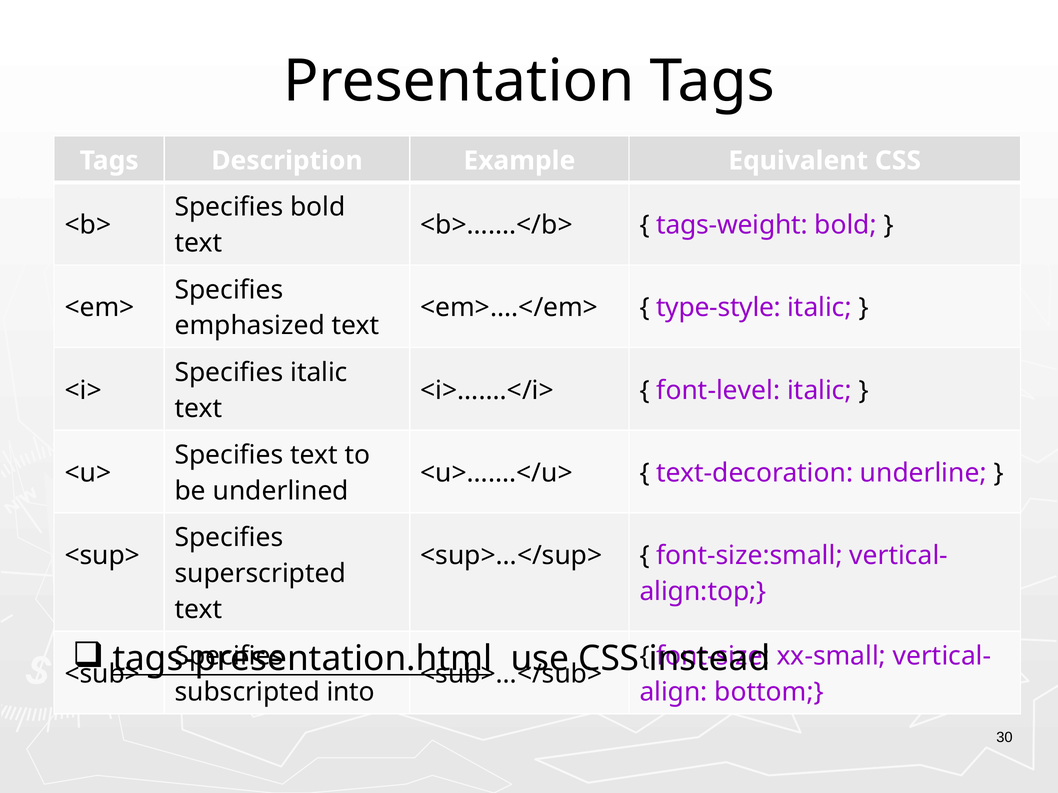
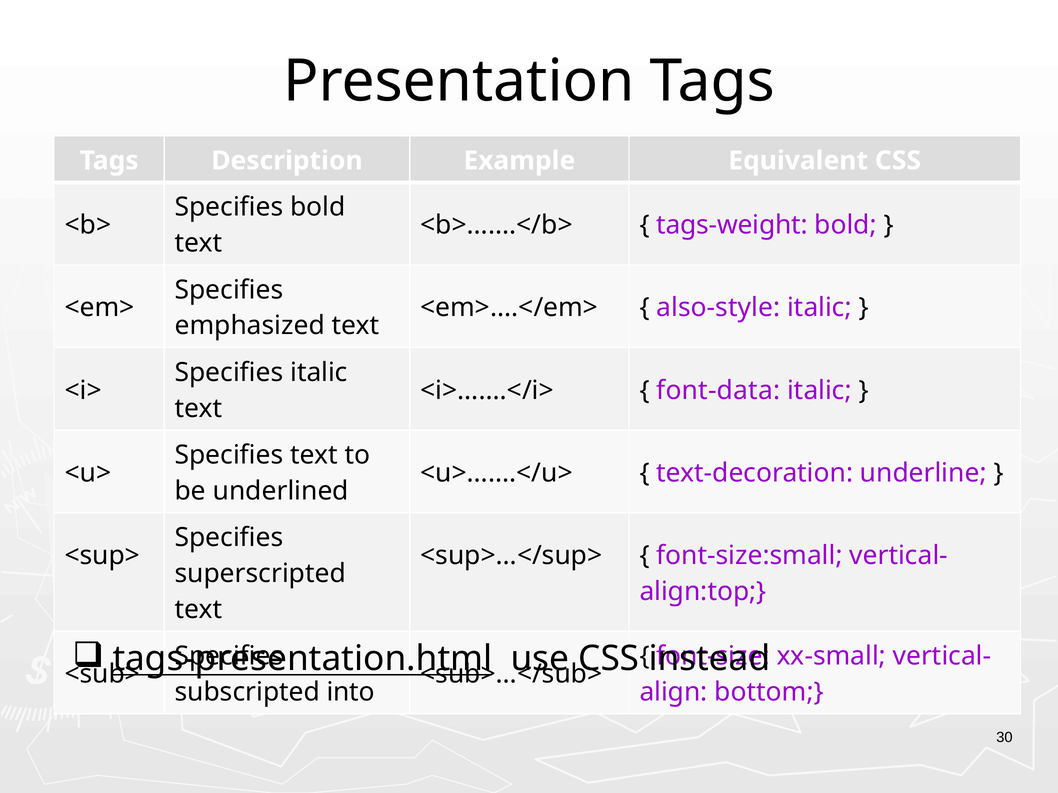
type-style: type-style -> also-style (718, 308)
font-level: font-level -> font-data (718, 391)
